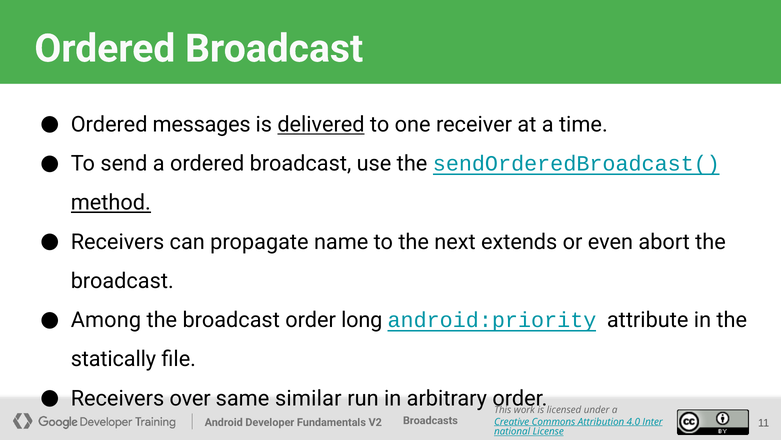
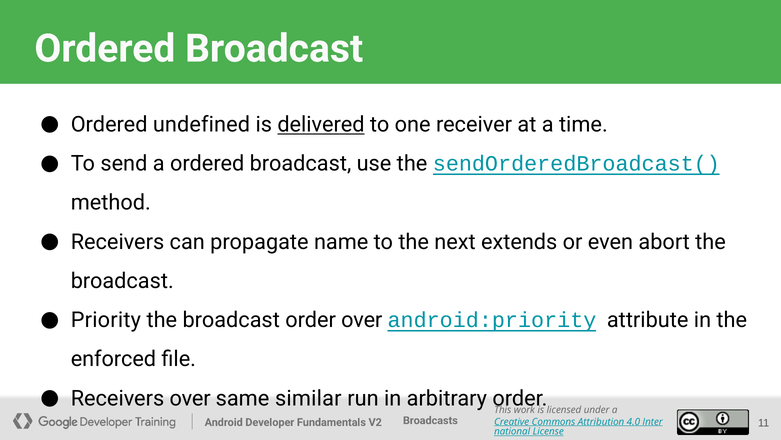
messages: messages -> undefined (201, 124)
method underline: present -> none (111, 202)
Among: Among -> Priority (106, 320)
order long: long -> over (362, 320)
statically: statically -> enforced (113, 359)
